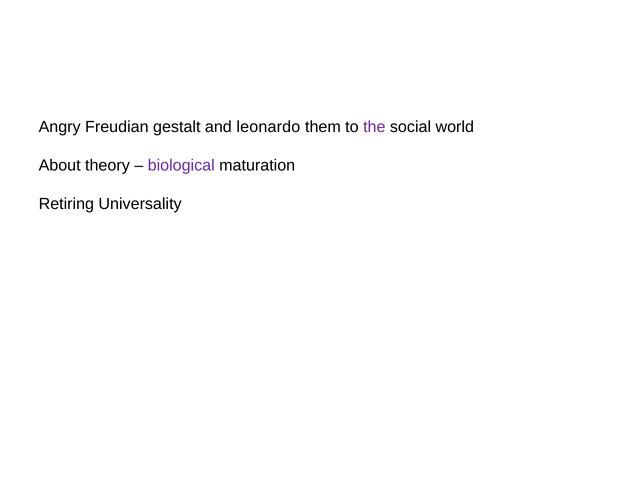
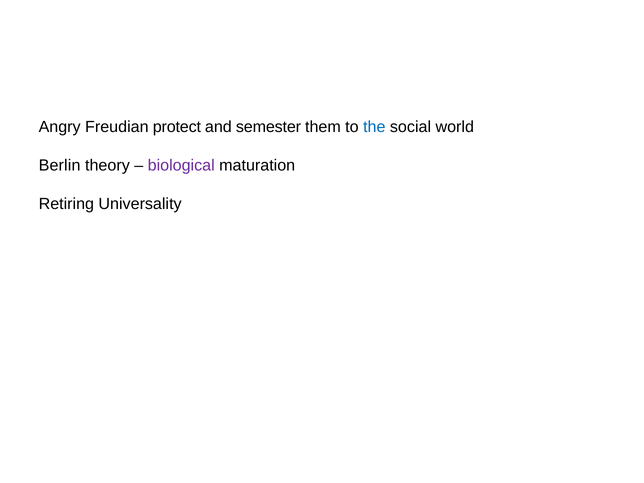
gestalt: gestalt -> protect (177, 127)
leonardo: leonardo -> semester (269, 127)
the colour: purple -> blue (374, 127)
About: About -> Berlin (60, 165)
